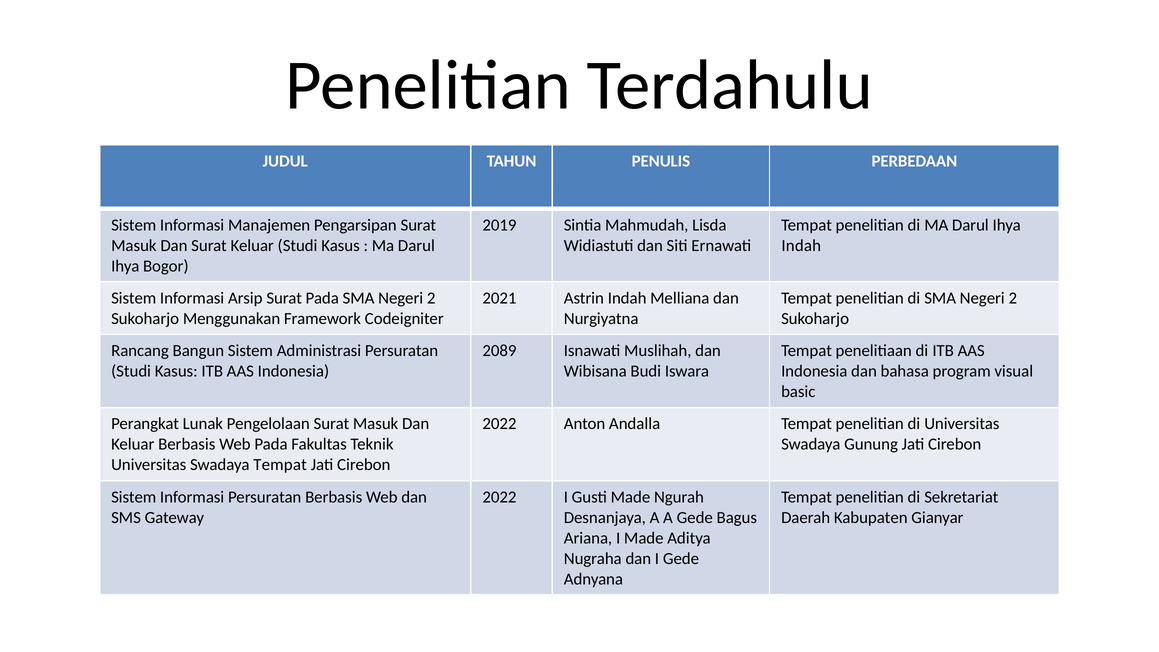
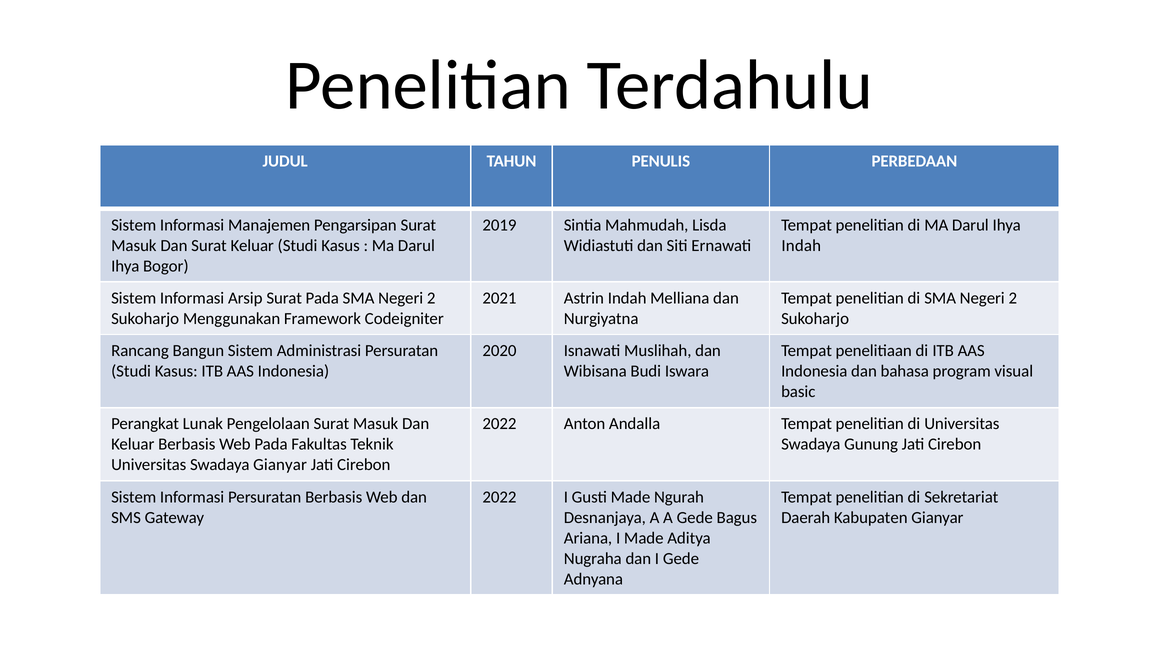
2089: 2089 -> 2020 (499, 351)
Swadaya Tempat: Tempat -> Gianyar (280, 465)
